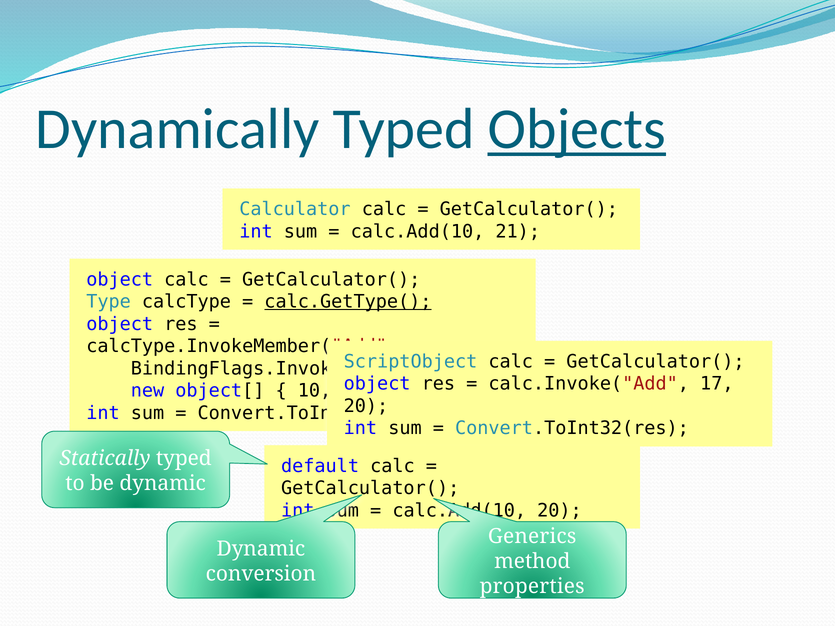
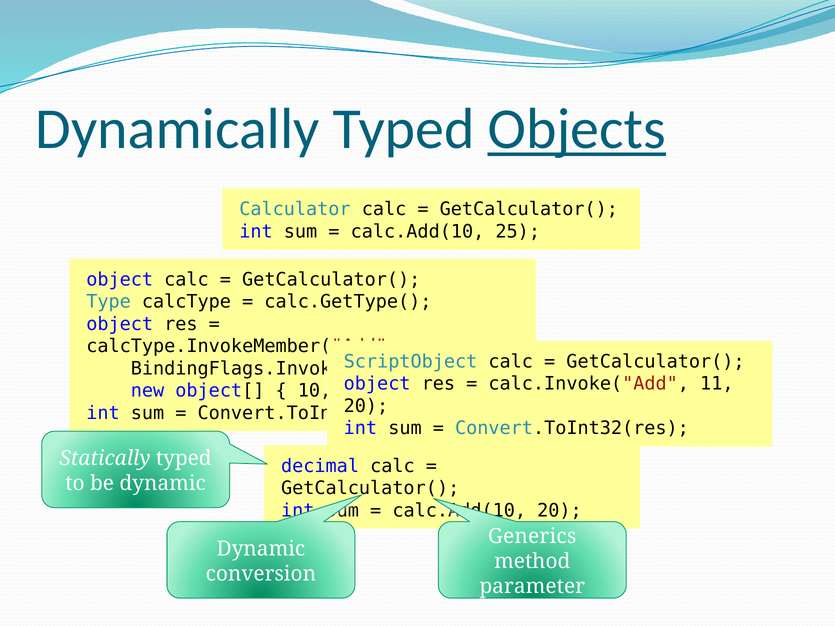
21: 21 -> 25 (518, 232)
calc.GetType( underline: present -> none (348, 302)
17: 17 -> 11 (717, 384)
default: default -> decimal (320, 466)
properties: properties -> parameter (532, 587)
